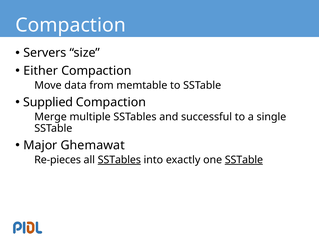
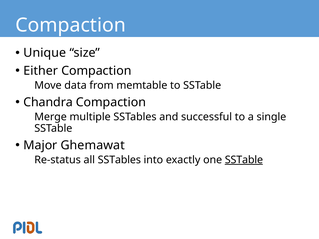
Servers: Servers -> Unique (45, 53)
Supplied: Supplied -> Chandra (48, 102)
Re-pieces: Re-pieces -> Re-status (58, 160)
SSTables underline: present -> none (119, 160)
